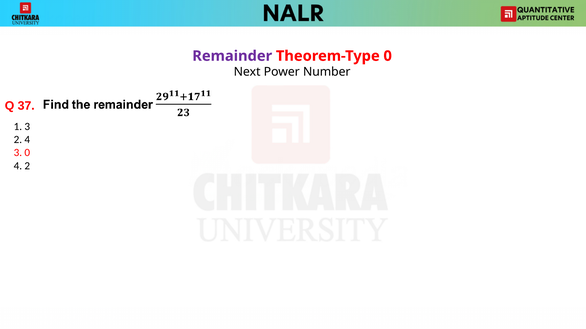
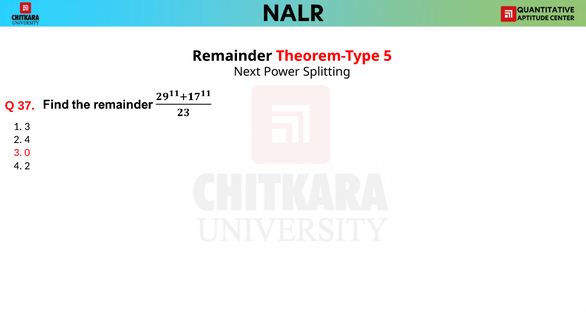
Remainder colour: purple -> black (232, 56)
Theorem-Type 0: 0 -> 5 (388, 56)
Number: Number -> Splitting (327, 72)
